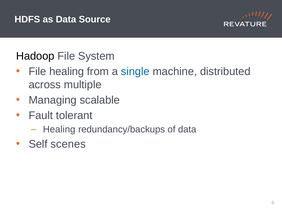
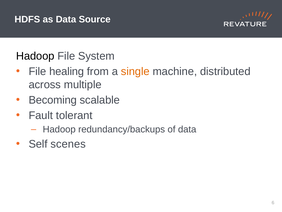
single colour: blue -> orange (135, 71)
Managing: Managing -> Becoming (53, 100)
Healing: Healing -> Hadoop (59, 129)
